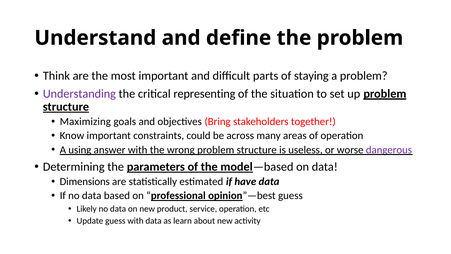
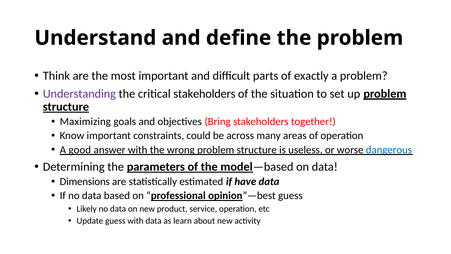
staying: staying -> exactly (311, 76)
critical representing: representing -> stakeholders (204, 94)
using: using -> good (80, 150)
dangerous colour: purple -> blue (389, 150)
